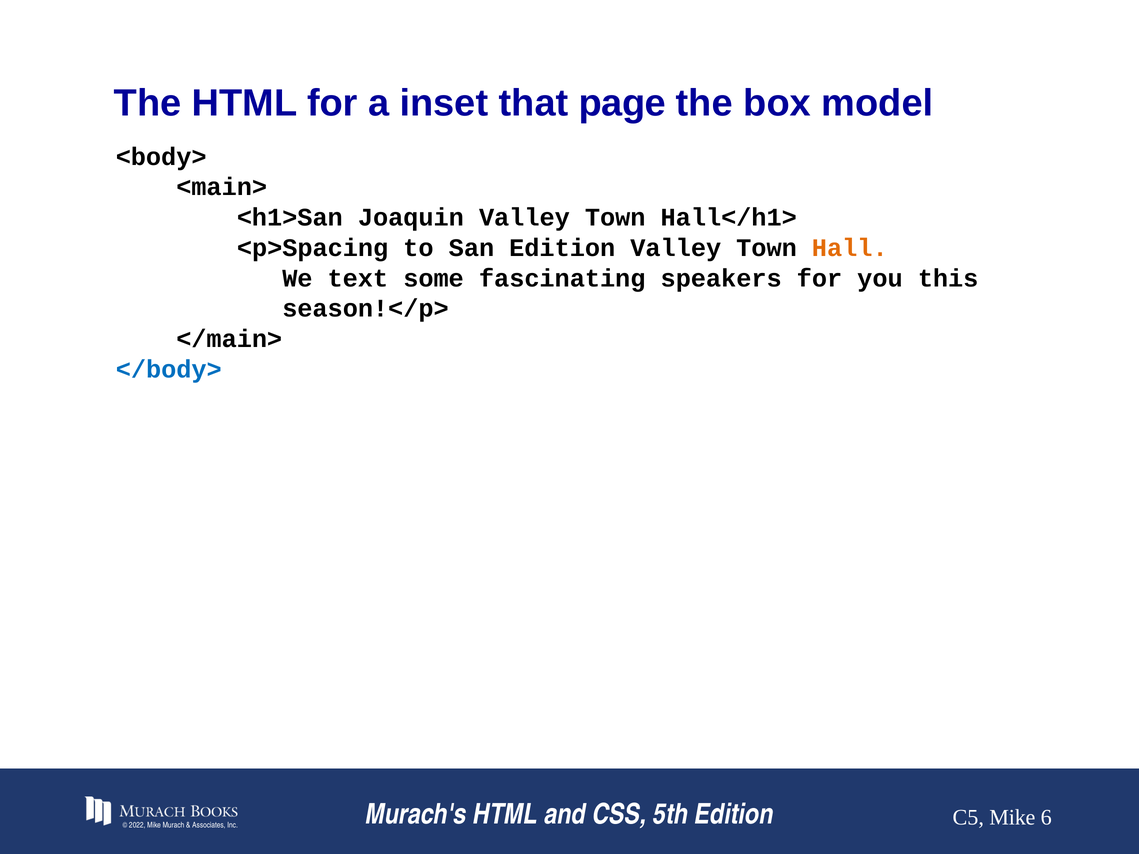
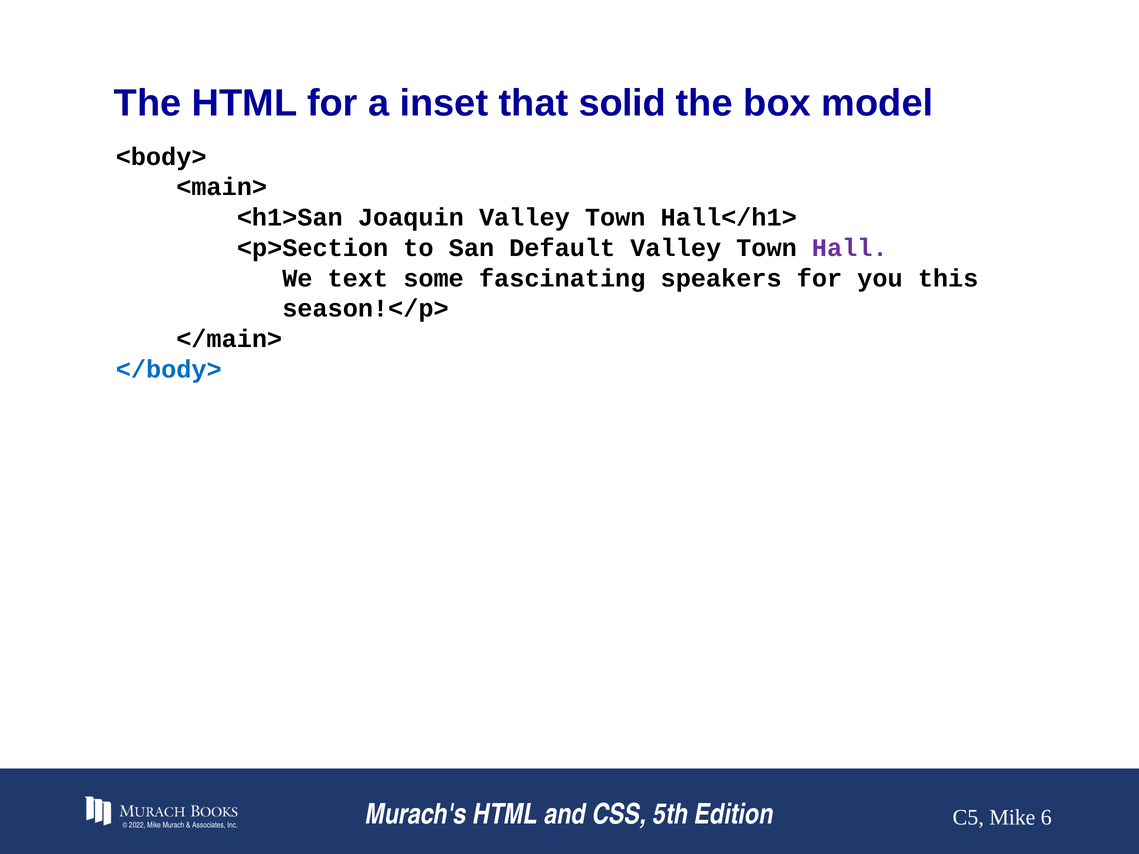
page: page -> solid (622, 103)
<p>Spacing: <p>Spacing -> <p>Section (313, 248)
San Edition: Edition -> Default (562, 248)
Hall colour: orange -> purple (850, 248)
